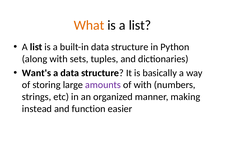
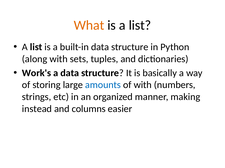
Want's: Want's -> Work's (36, 73)
amounts colour: purple -> blue (103, 85)
function: function -> columns (89, 109)
